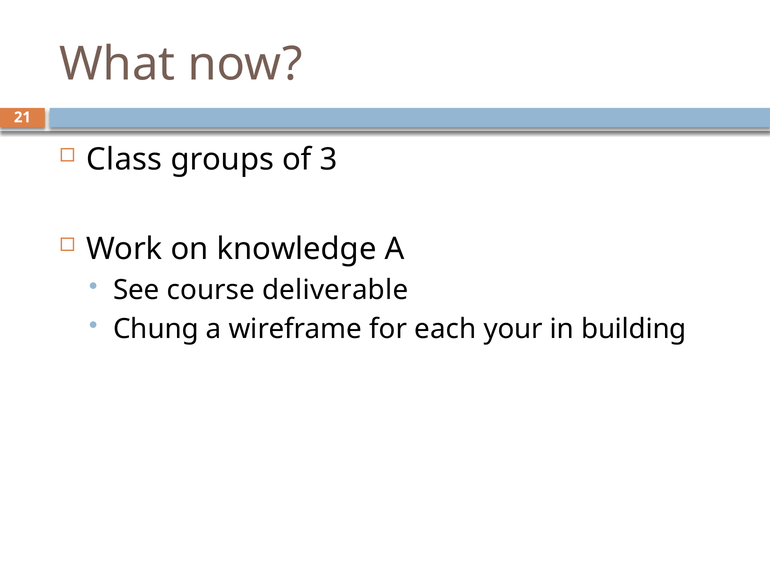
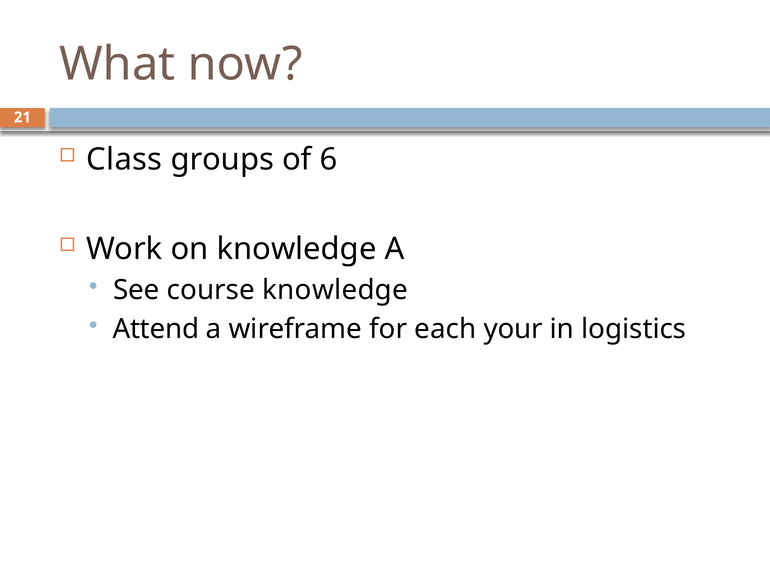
3: 3 -> 6 (328, 159)
course deliverable: deliverable -> knowledge (335, 290)
Chung: Chung -> Attend (156, 329)
building: building -> logistics (634, 329)
